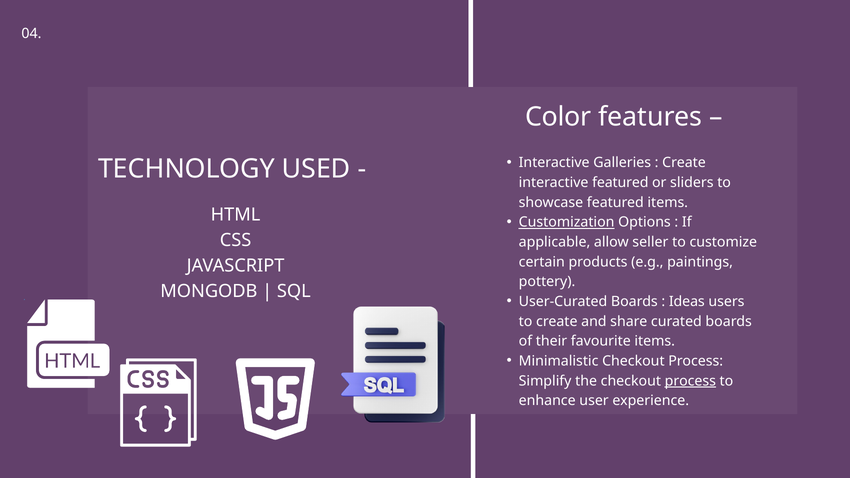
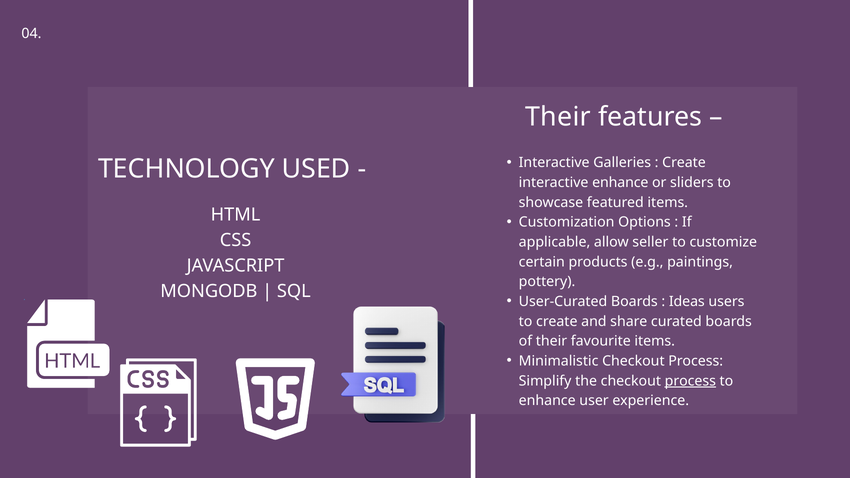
Color: Color -> Their (558, 117)
interactive featured: featured -> enhance (620, 183)
Customization underline: present -> none (567, 222)
